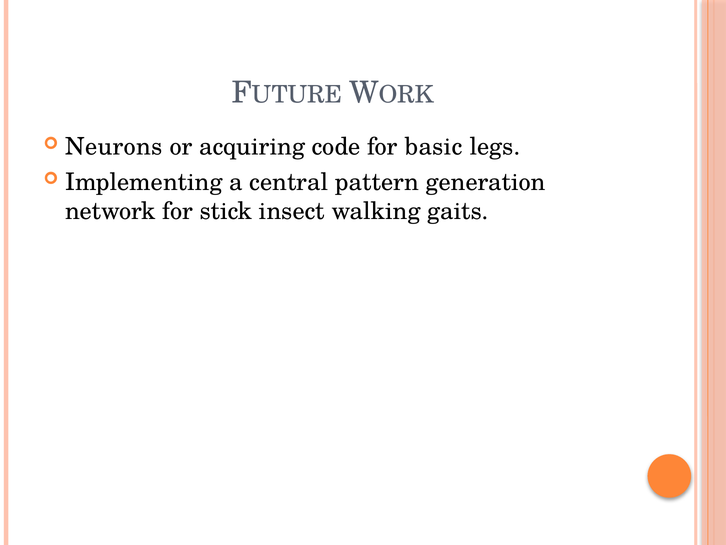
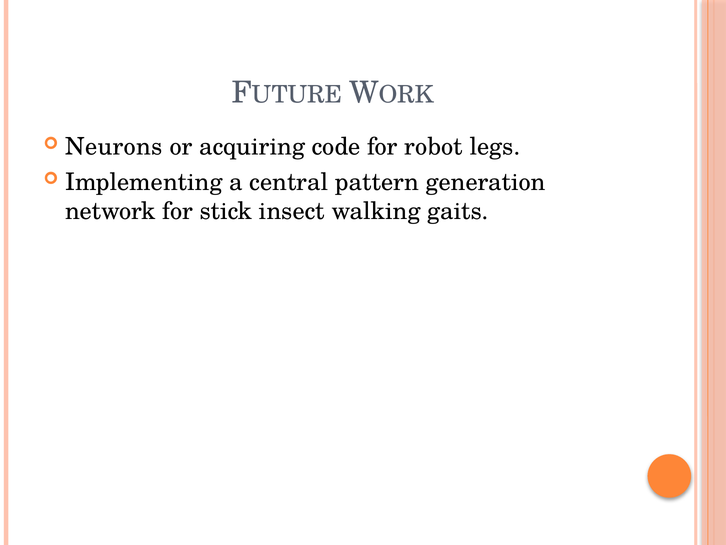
basic: basic -> robot (434, 147)
